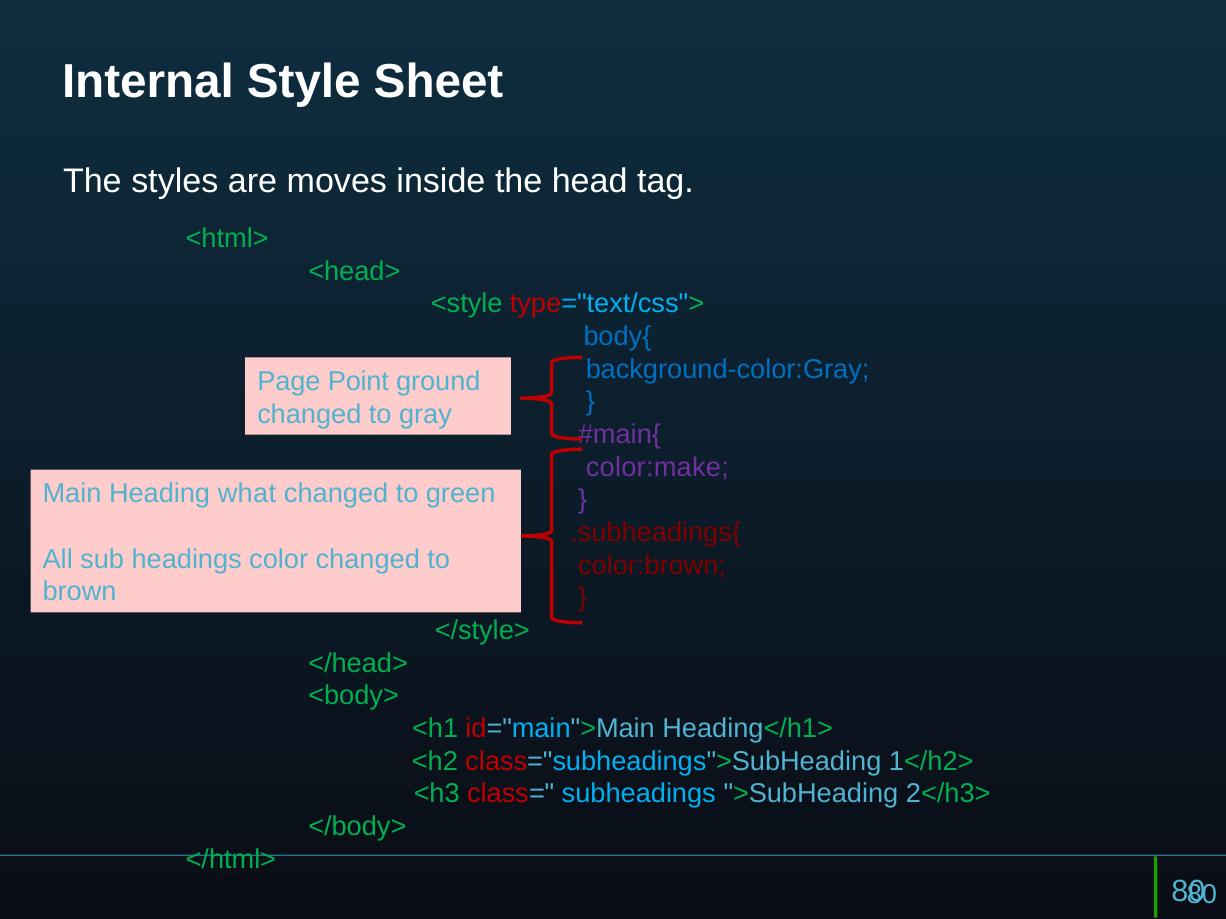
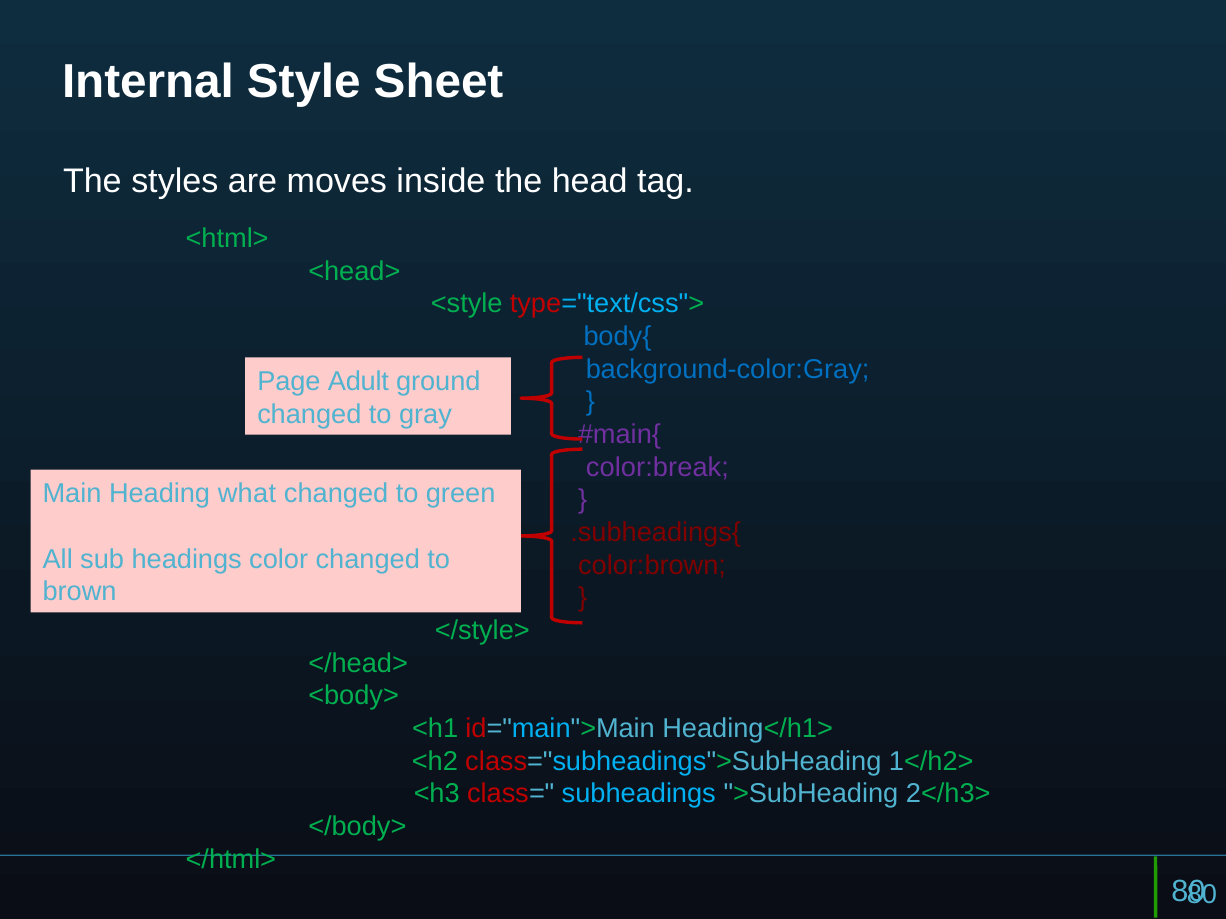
Point: Point -> Adult (358, 382)
color:make: color:make -> color:break (657, 468)
